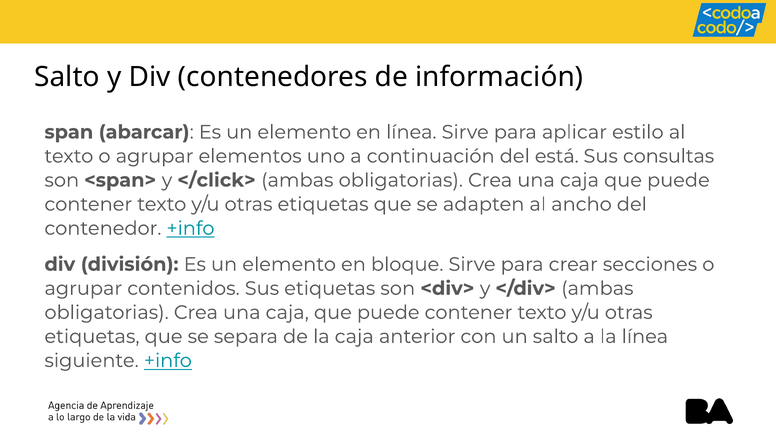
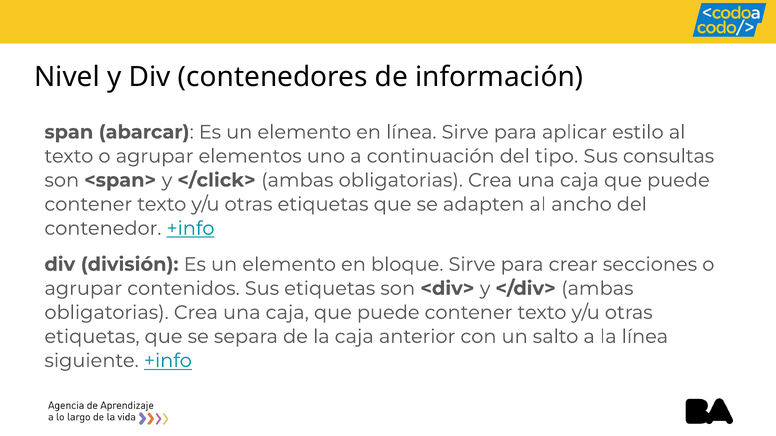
Salto: Salto -> Nivel (67, 77)
está: está -> tipo (557, 156)
